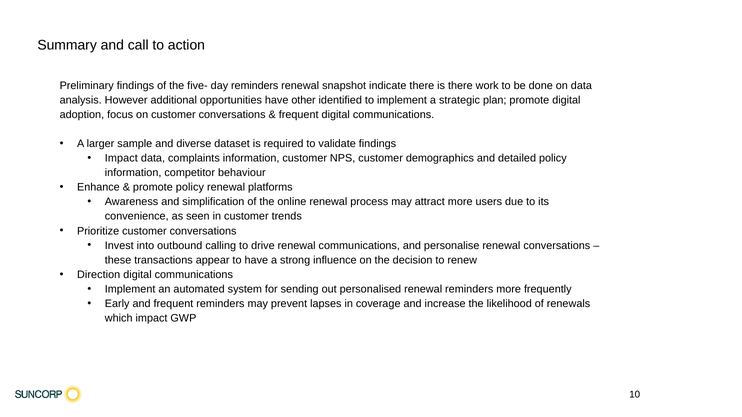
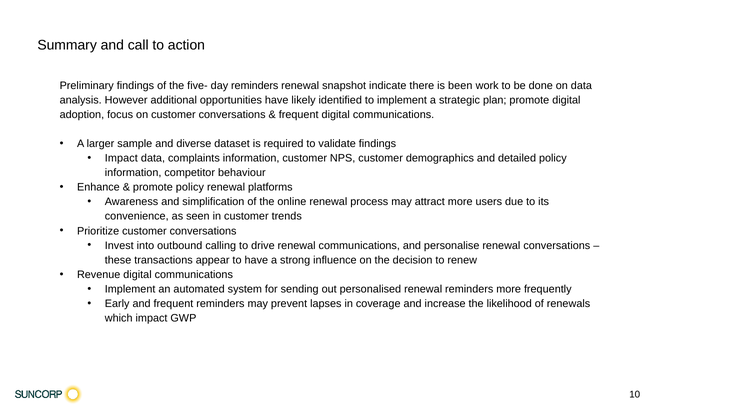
is there: there -> been (460, 86)
other: other -> likely (304, 100)
Direction: Direction -> Revenue (99, 275)
